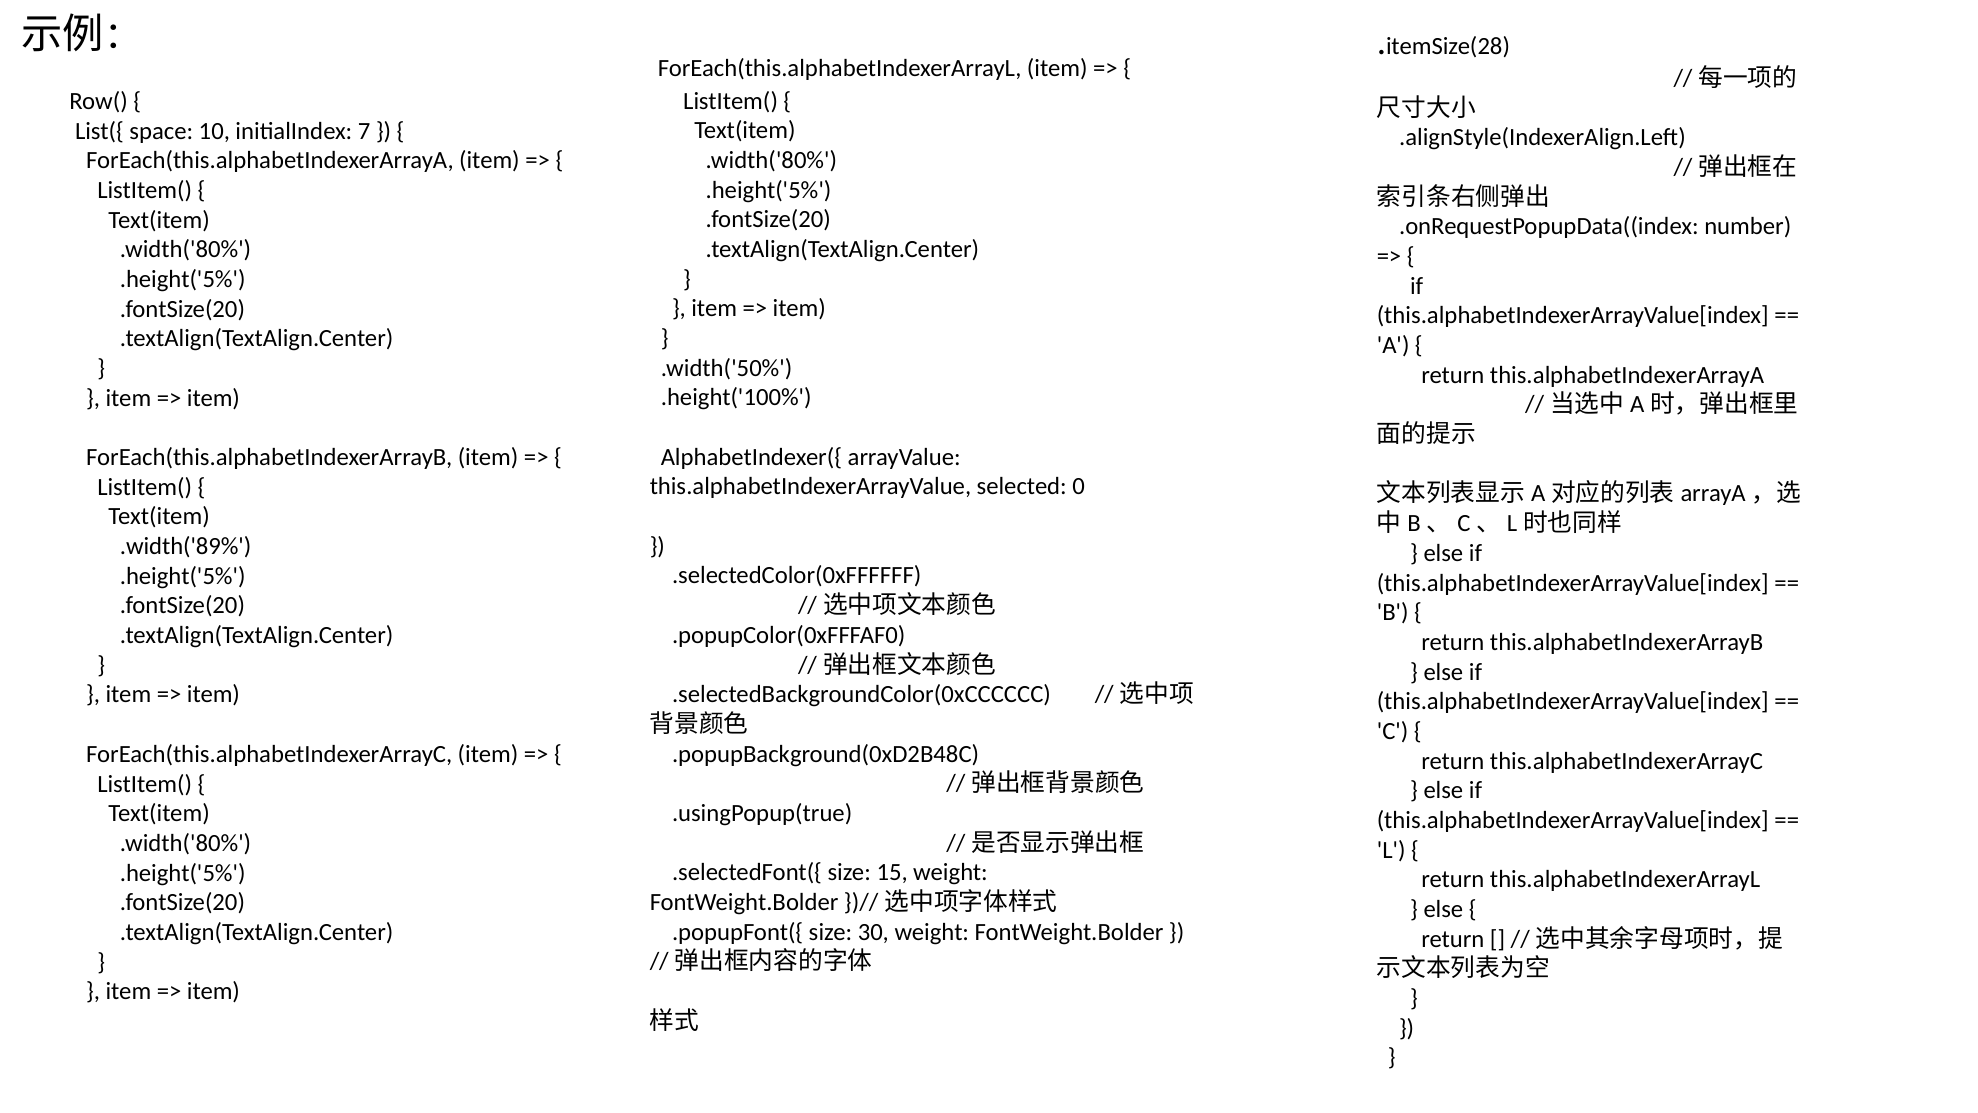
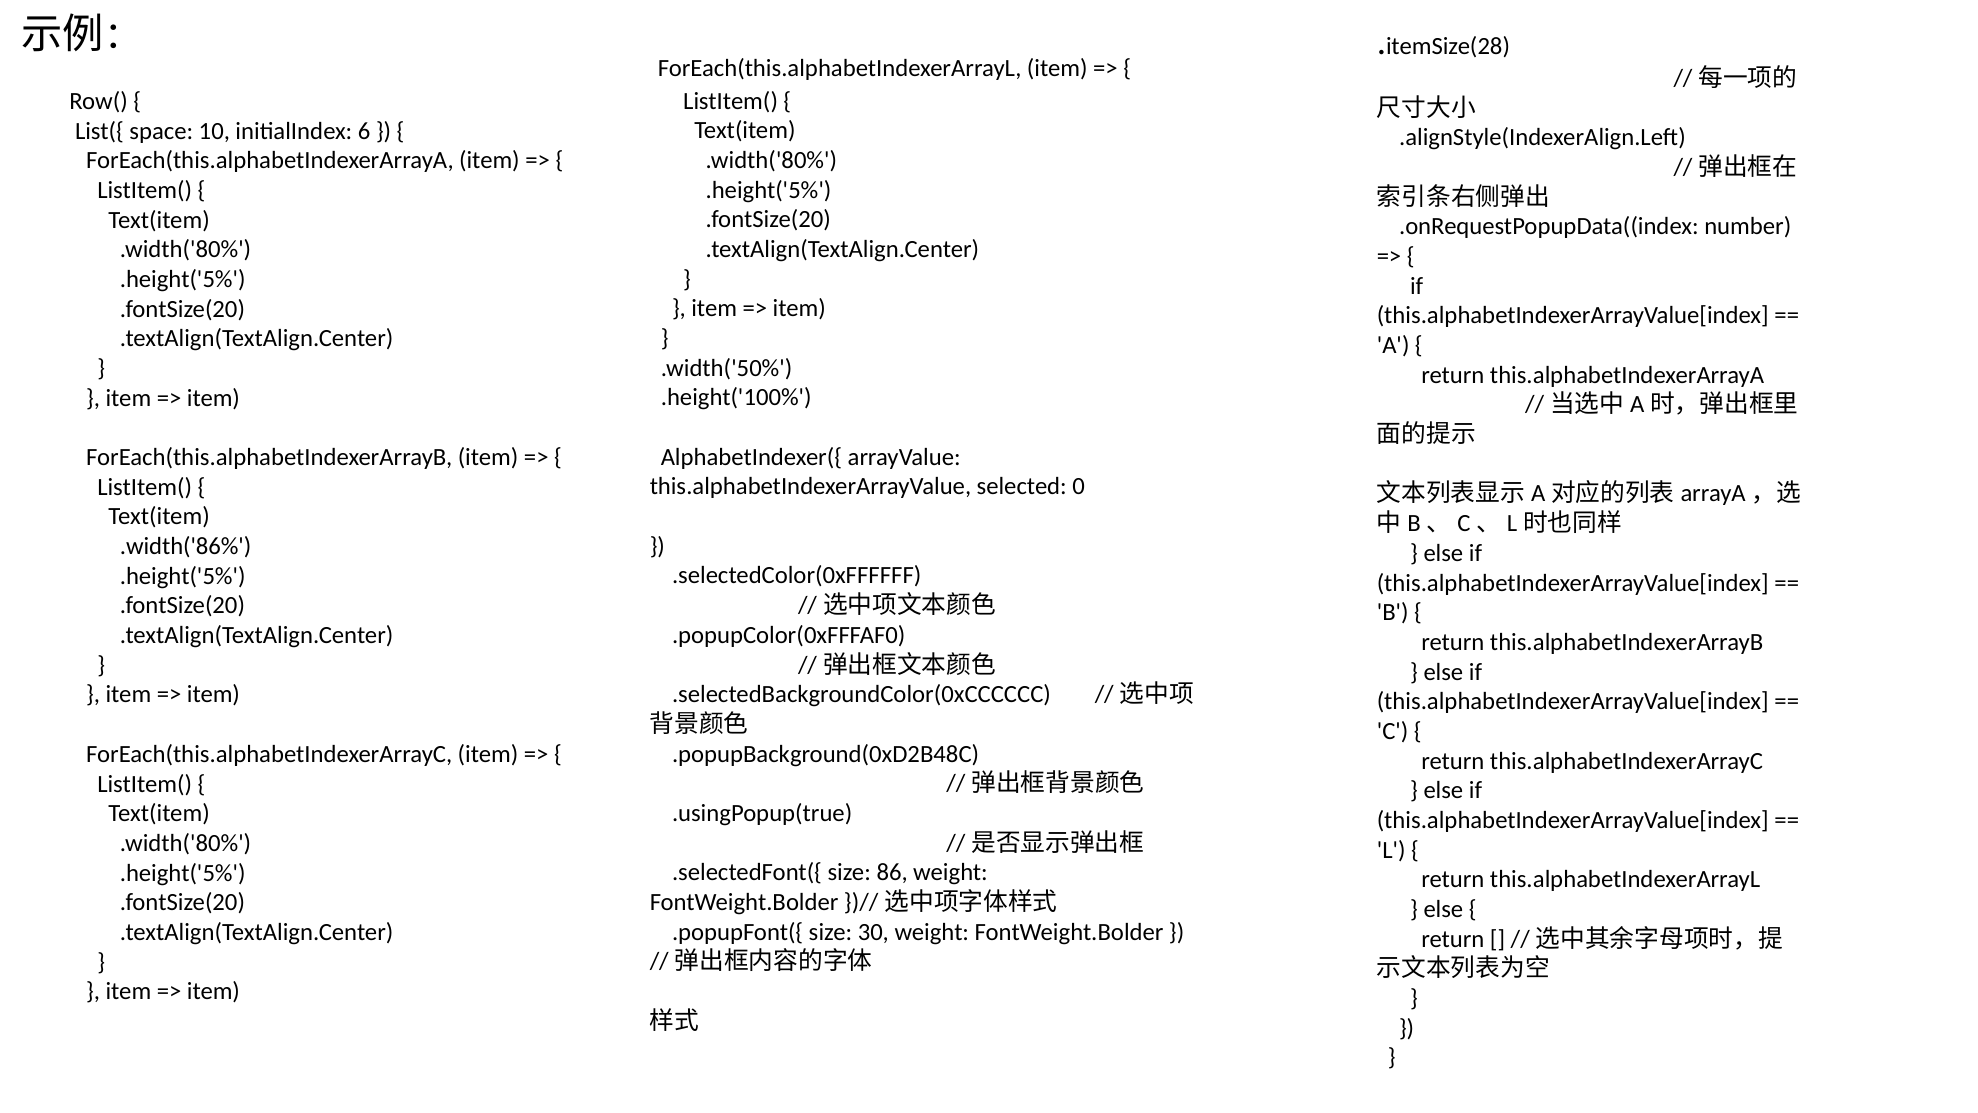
7: 7 -> 6 (364, 131)
.width('89%: .width('89% -> .width('86% (186, 546)
15: 15 -> 86 (892, 872)
